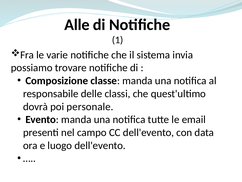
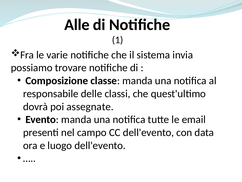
personale: personale -> assegnate (90, 106)
